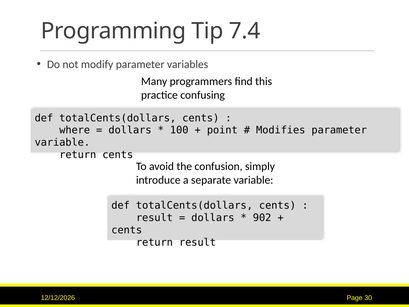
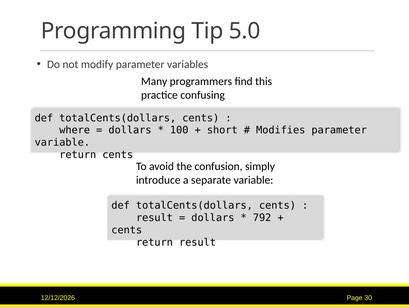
7.4: 7.4 -> 5.0 (245, 31)
point: point -> short (222, 130)
902: 902 -> 792 (262, 218)
